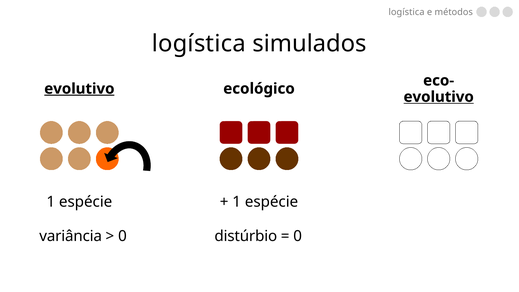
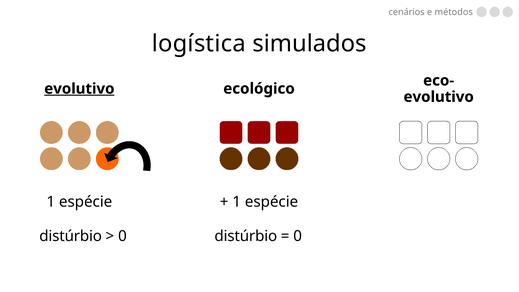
logística: logística -> cenários (407, 12)
evolutivo underline: present -> none (439, 97)
variância: variância -> distúrbio (71, 236)
